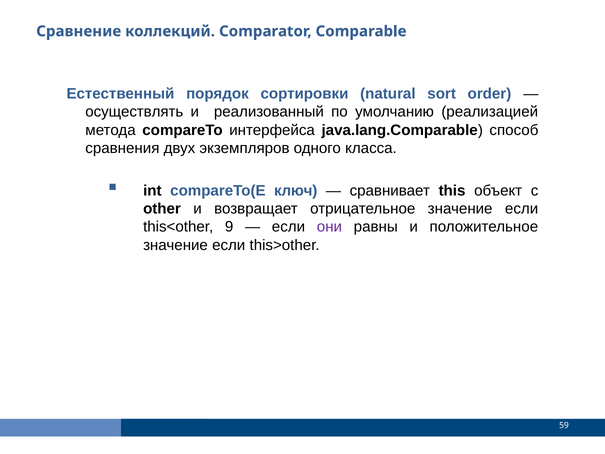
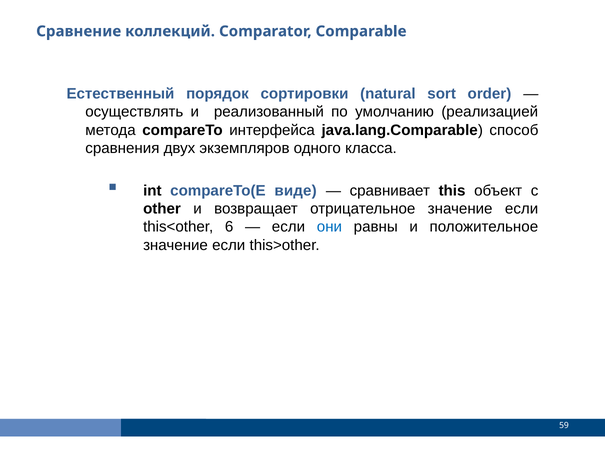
ключ: ключ -> виде (296, 191)
9: 9 -> 6 (229, 227)
они colour: purple -> blue (329, 227)
